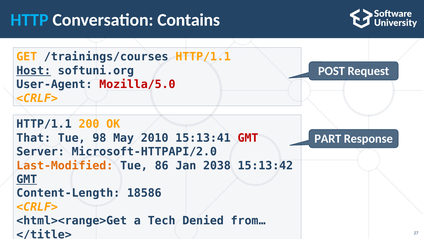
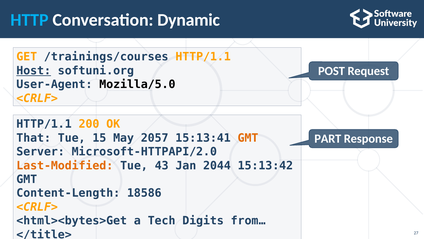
Contains: Contains -> Dynamic (189, 20)
Mozilla/5.0 colour: red -> black (137, 84)
98: 98 -> 15 (99, 138)
2010: 2010 -> 2057 (155, 138)
GMT colour: red -> orange (248, 138)
86: 86 -> 43 (162, 165)
2038: 2038 -> 2044 (217, 165)
GMT underline: present -> none (27, 179)
<html><range>Get: <html><range>Get -> <html><bytes>Get (72, 220)
Denied: Denied -> Digits (203, 220)
